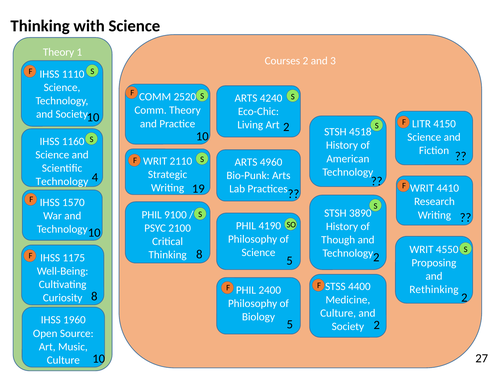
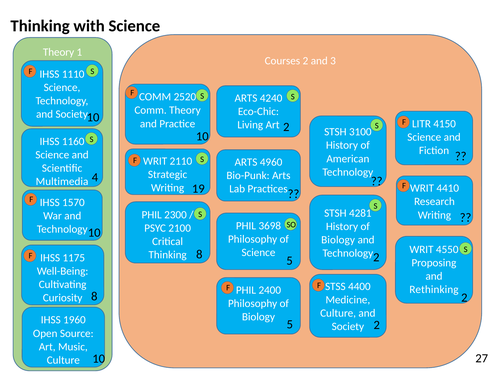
4518: 4518 -> 3100 (360, 132)
Technology: Technology -> Multimedia (62, 181)
3890: 3890 -> 4281 (360, 213)
9100: 9100 -> 2300 (175, 215)
4190: 4190 -> 3698 (270, 226)
Though: Though -> Biology (338, 240)
